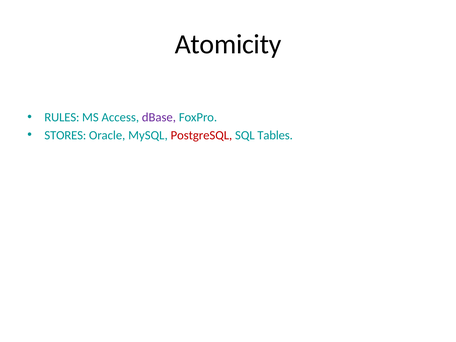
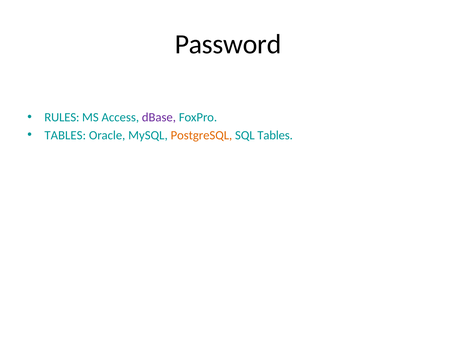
Atomicity: Atomicity -> Password (228, 44)
STORES: STORES -> TABLES (65, 135)
PostgreSQL colour: red -> orange (201, 135)
